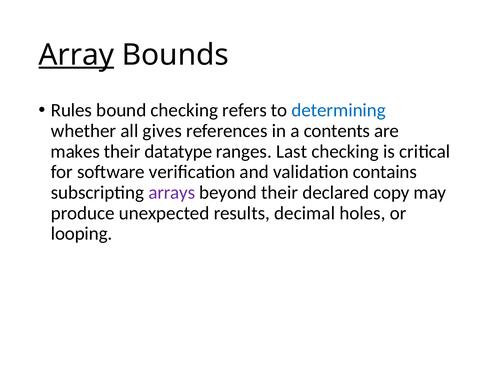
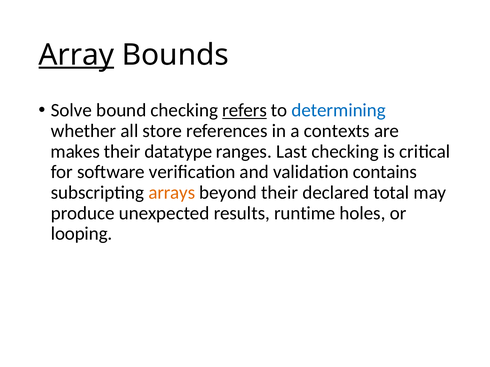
Rules: Rules -> Solve (71, 110)
refers underline: none -> present (245, 110)
gives: gives -> store (162, 131)
contents: contents -> contexts (337, 131)
arrays colour: purple -> orange (172, 193)
copy: copy -> total (391, 193)
decimal: decimal -> runtime (305, 213)
